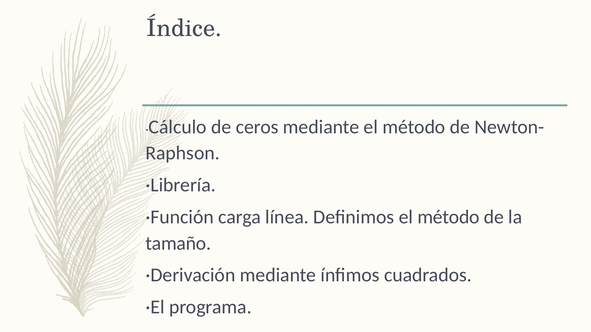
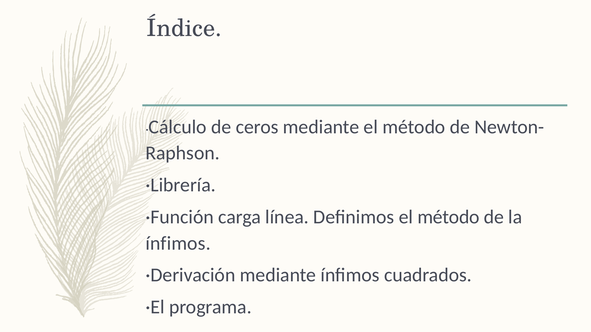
tamaño: tamaño -> ínfimos (178, 244)
